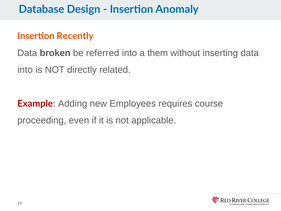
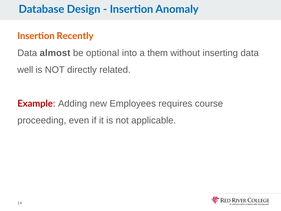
broken: broken -> almost (55, 53)
referred: referred -> optional (103, 53)
into: into -> well (25, 70)
